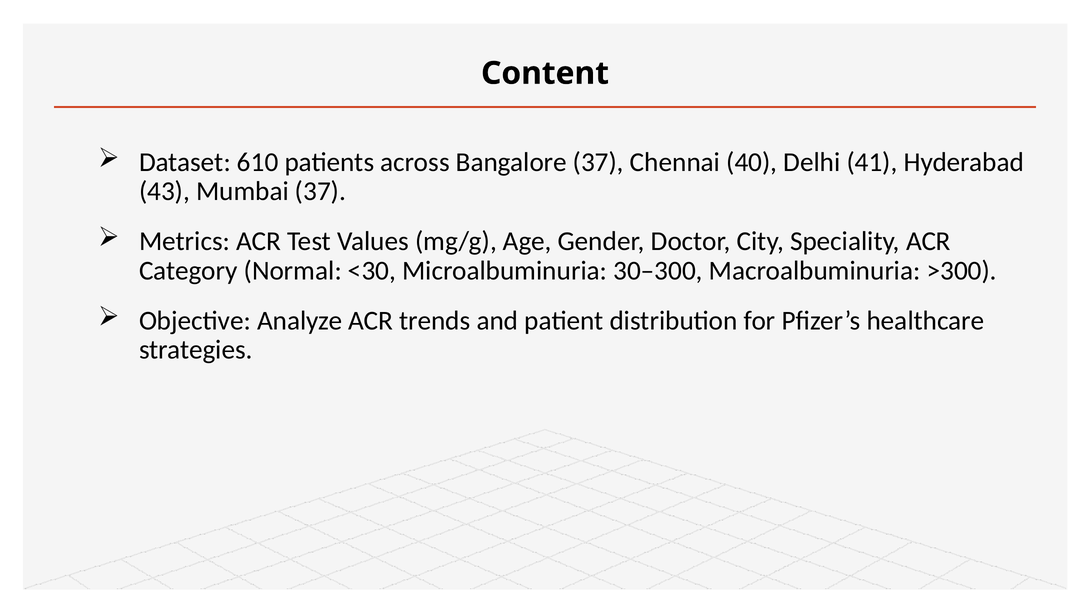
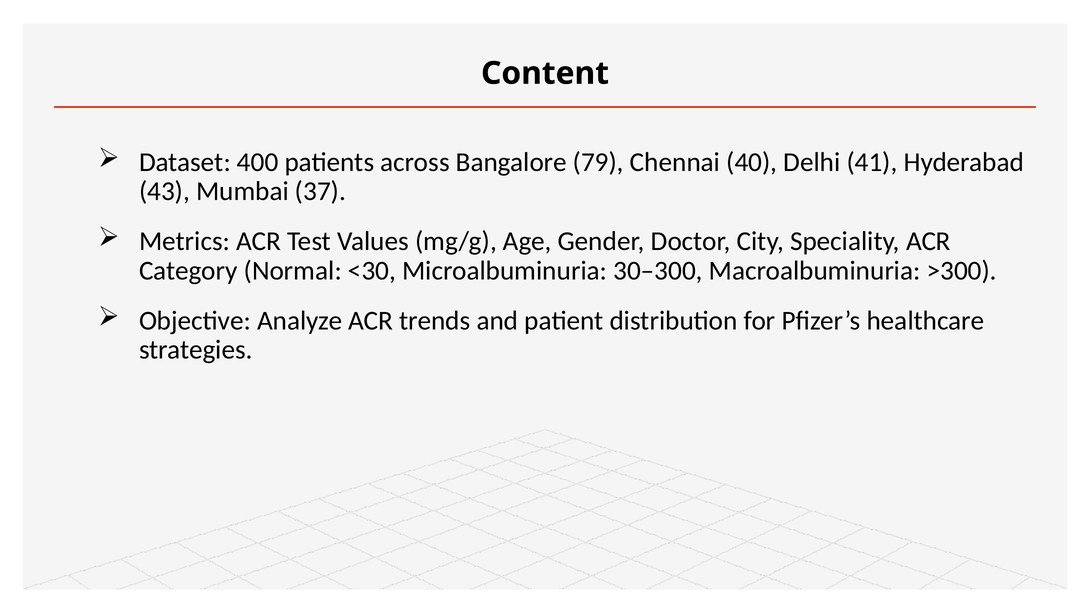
610: 610 -> 400 (258, 162)
Bangalore 37: 37 -> 79 (598, 162)
